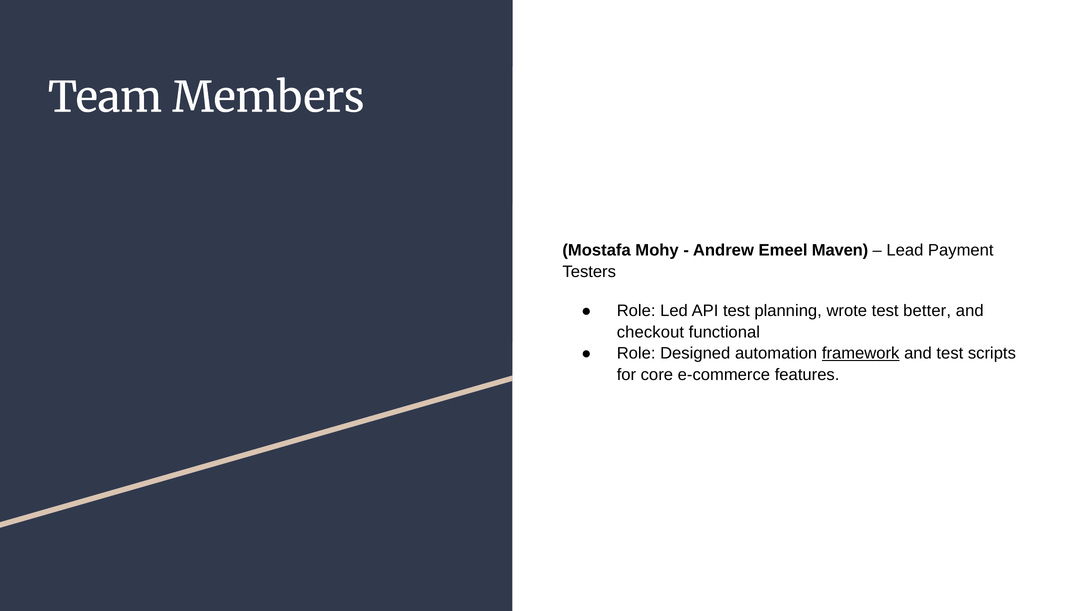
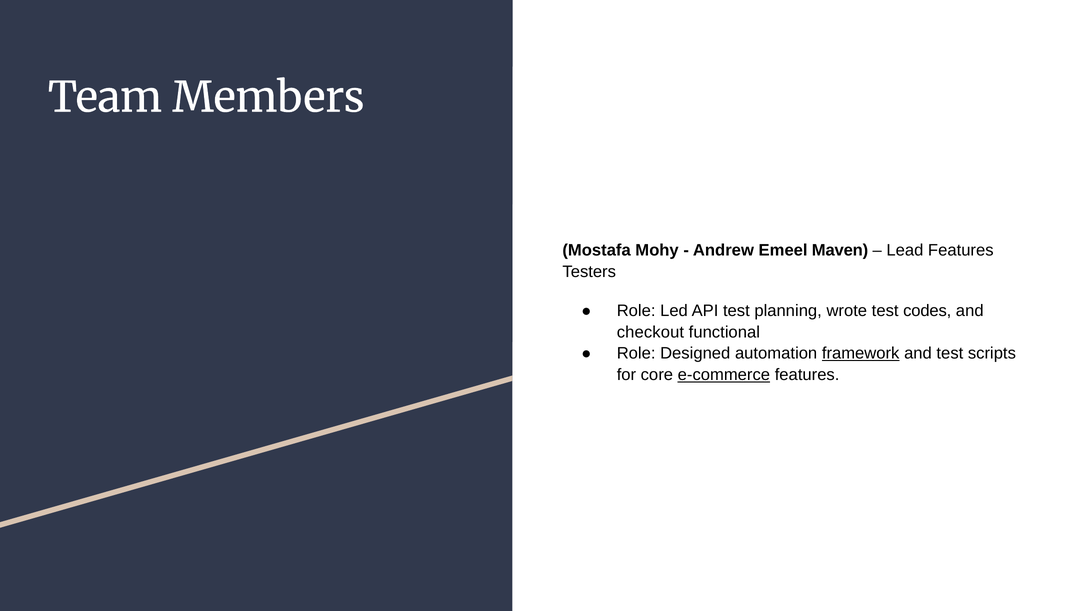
Lead Payment: Payment -> Features (961, 250)
better: better -> codes (927, 311)
e-commerce underline: none -> present (724, 375)
